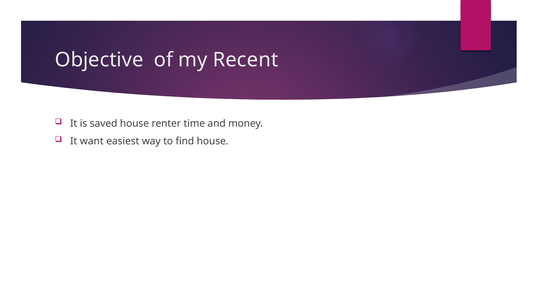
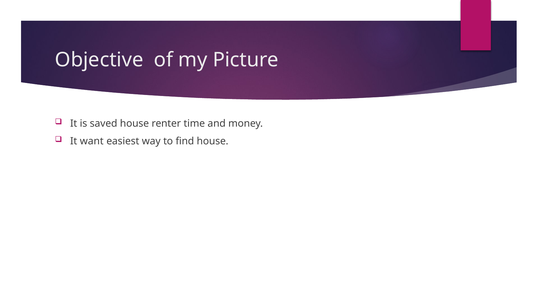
Recent: Recent -> Picture (246, 60)
